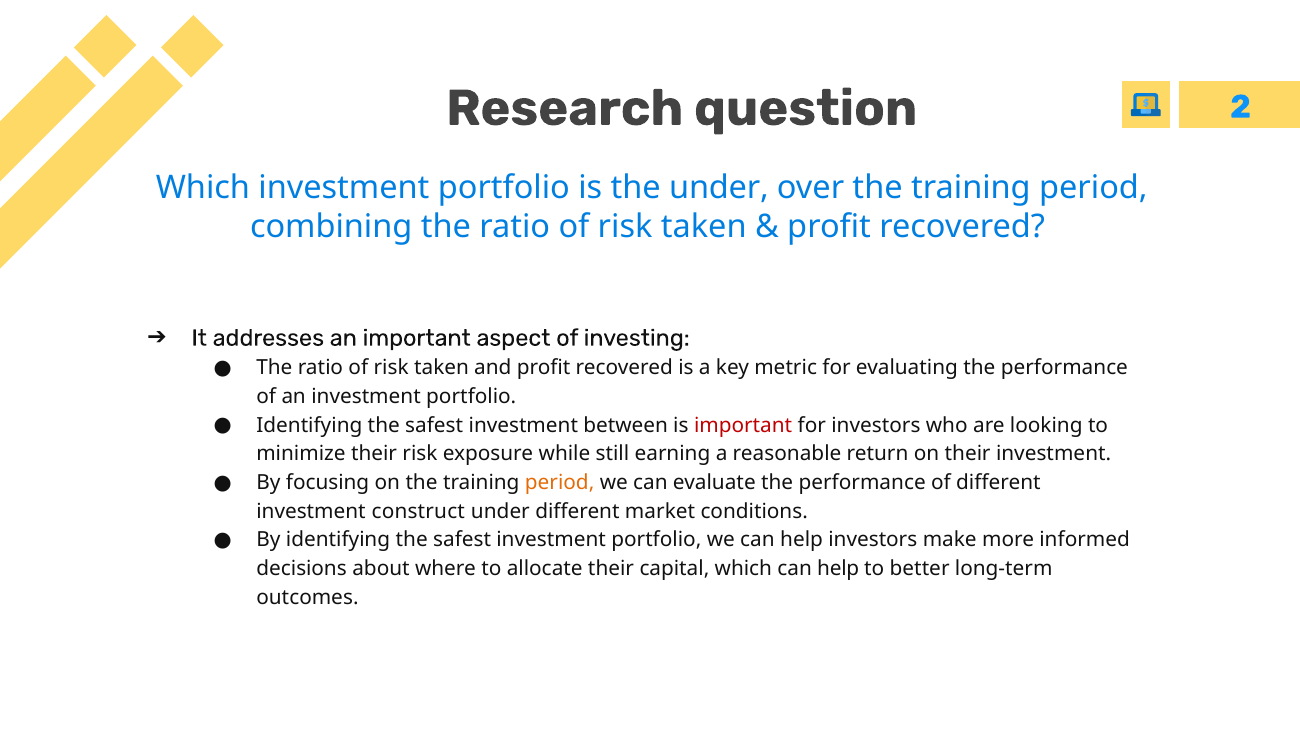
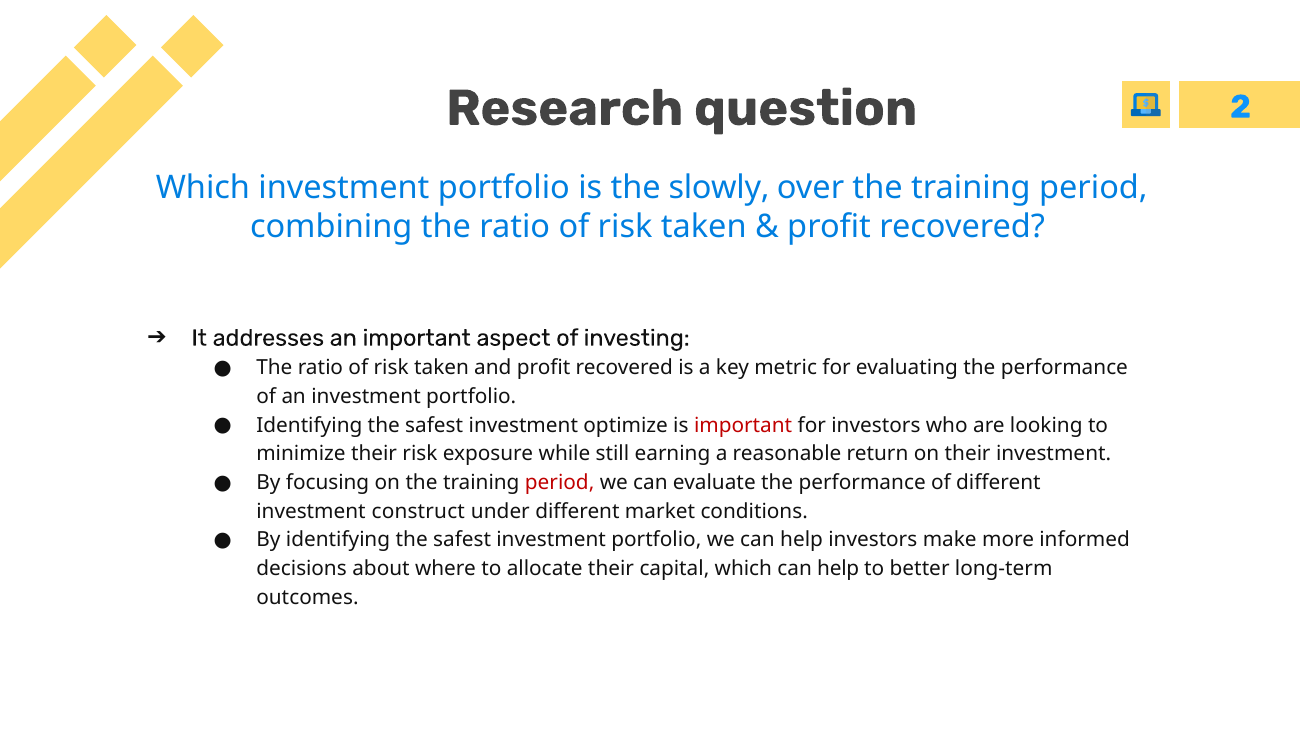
the under: under -> slowly (719, 188)
between: between -> optimize (626, 426)
period colour: orange -> red (560, 483)
